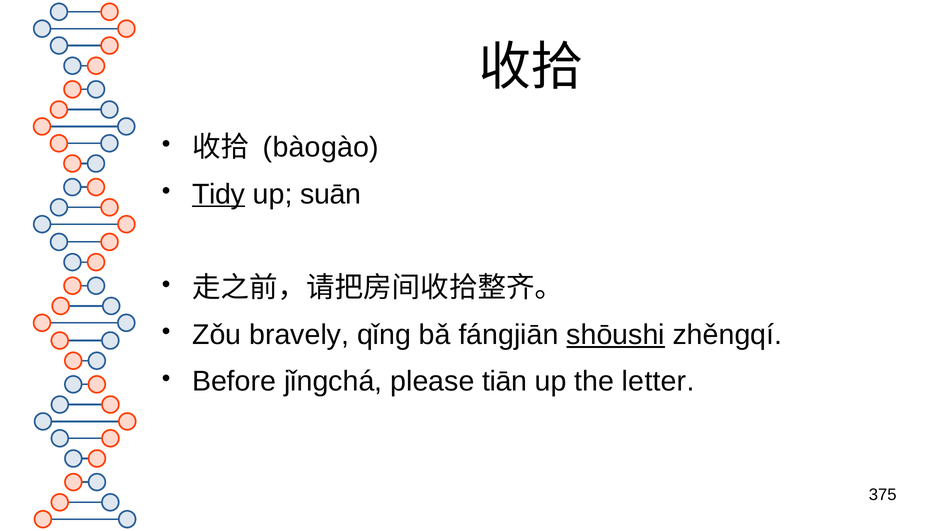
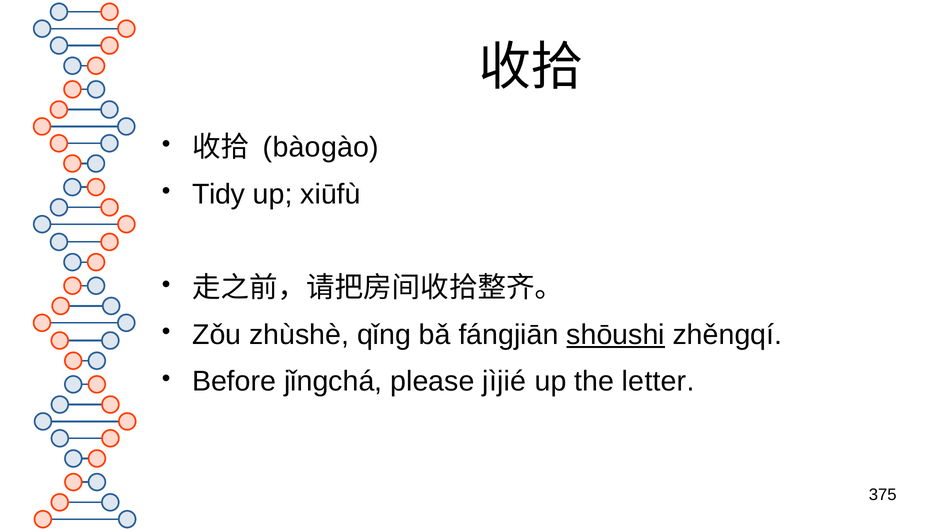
Tidy underline: present -> none (219, 194)
suān: suān -> xiūfù (331, 194)
bravely: bravely -> zhùshè (299, 335)
tiān: tiān -> jìjié (504, 382)
